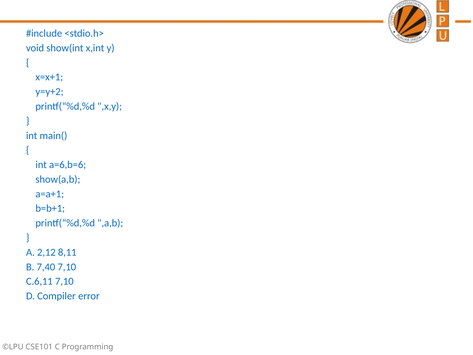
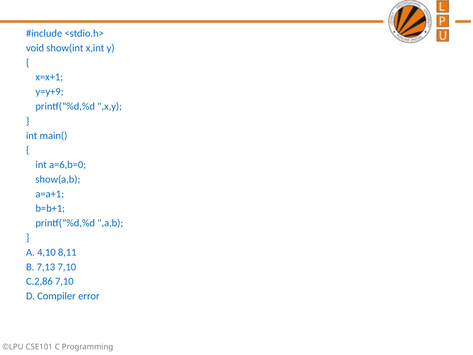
y=y+2: y=y+2 -> y=y+9 (49, 92)
a=6,b=6: a=6,b=6 -> a=6,b=0 (68, 165)
2,12: 2,12 -> 4,10 (46, 252)
7,40: 7,40 -> 7,13 (46, 267)
C.6,11: C.6,11 -> C.2,86 (39, 281)
